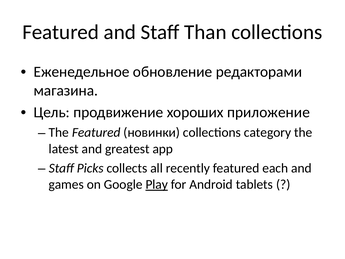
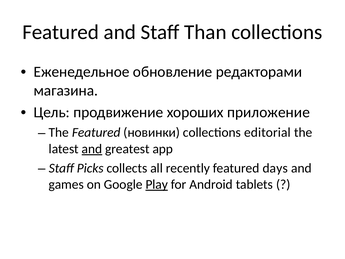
category: category -> editorial (267, 132)
and underline: none -> present (92, 149)
each: each -> days (275, 168)
